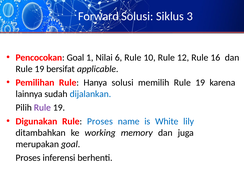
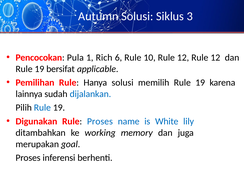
Forward: Forward -> Autumn (98, 16)
Pencocokan Goal: Goal -> Pula (75, 58)
Nilai: Nilai -> Rich (104, 58)
12 Rule 16: 16 -> 12 (215, 58)
Rule colour: purple -> blue (42, 108)
